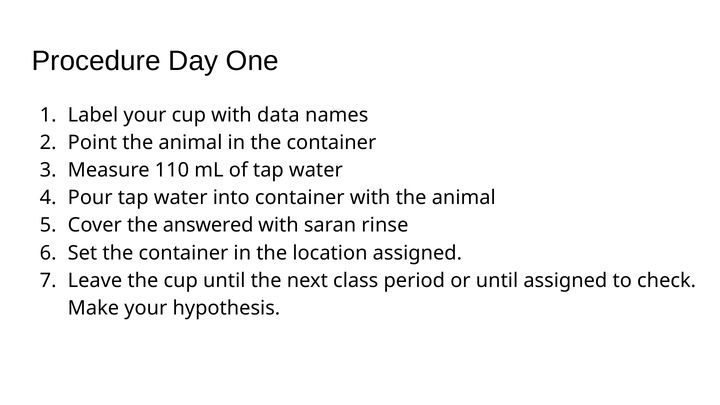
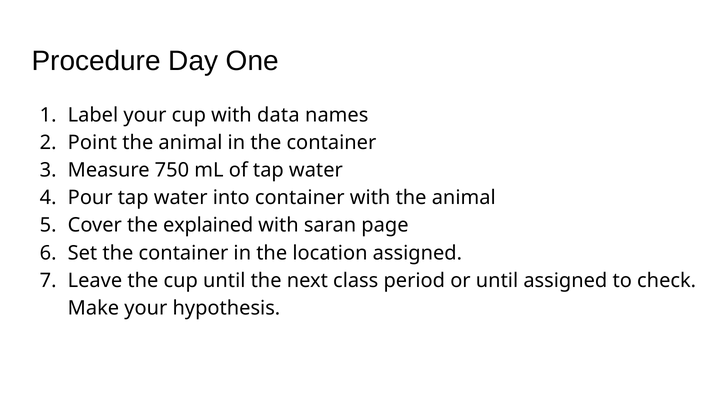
110: 110 -> 750 (172, 170)
answered: answered -> explained (208, 225)
rinse: rinse -> page (385, 225)
